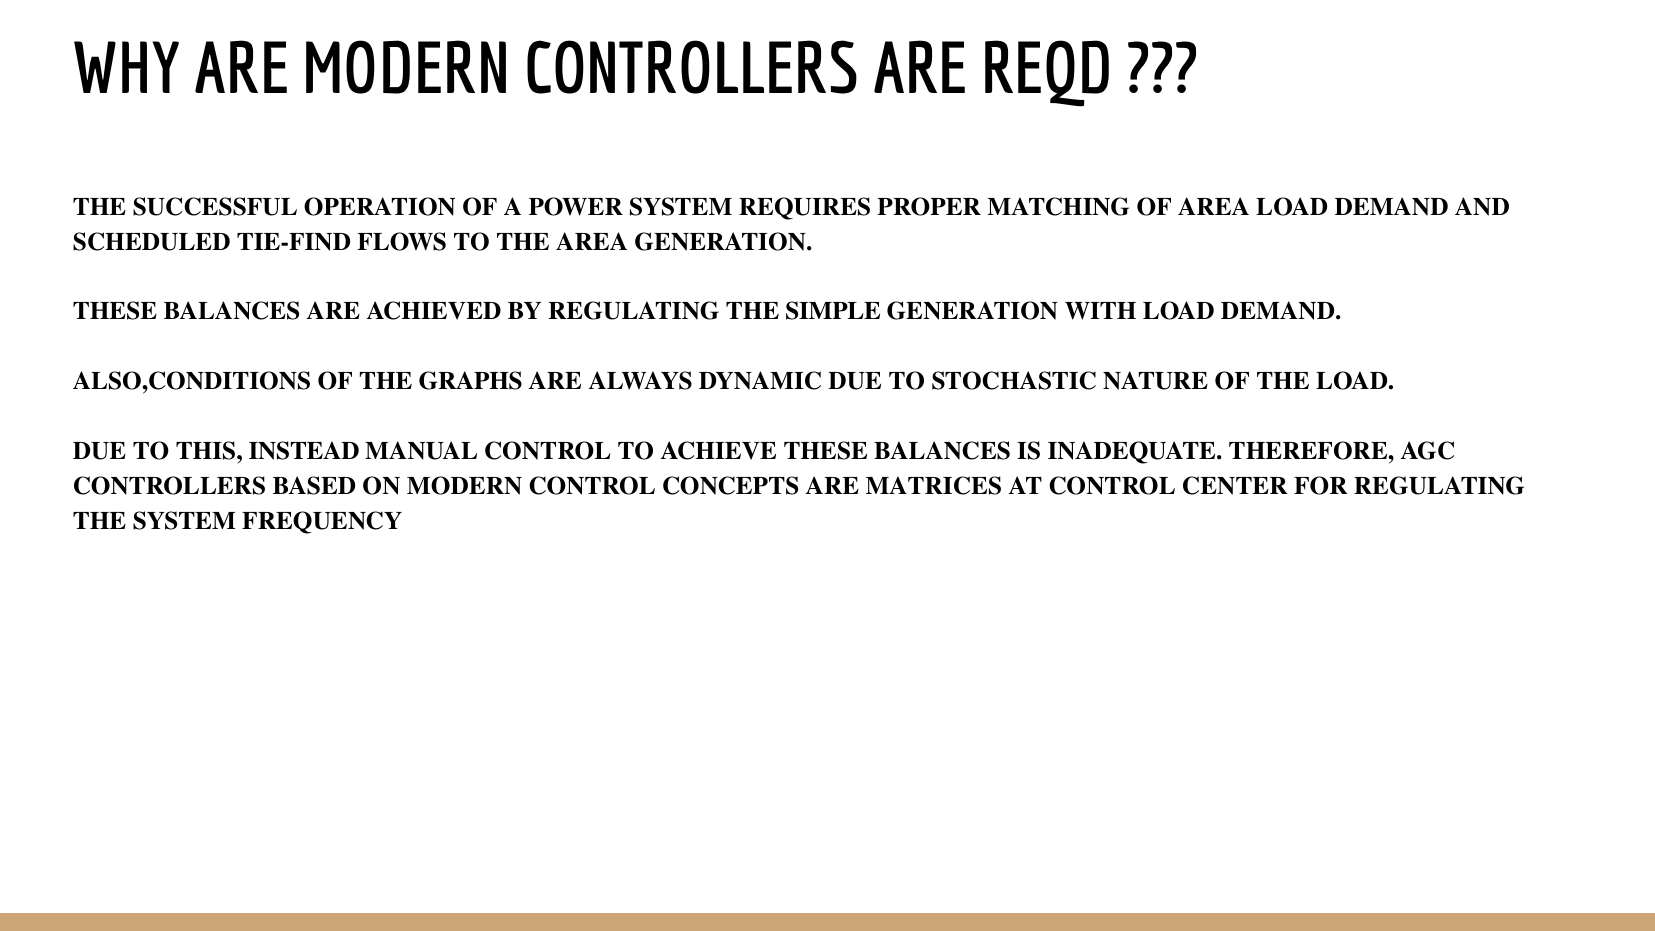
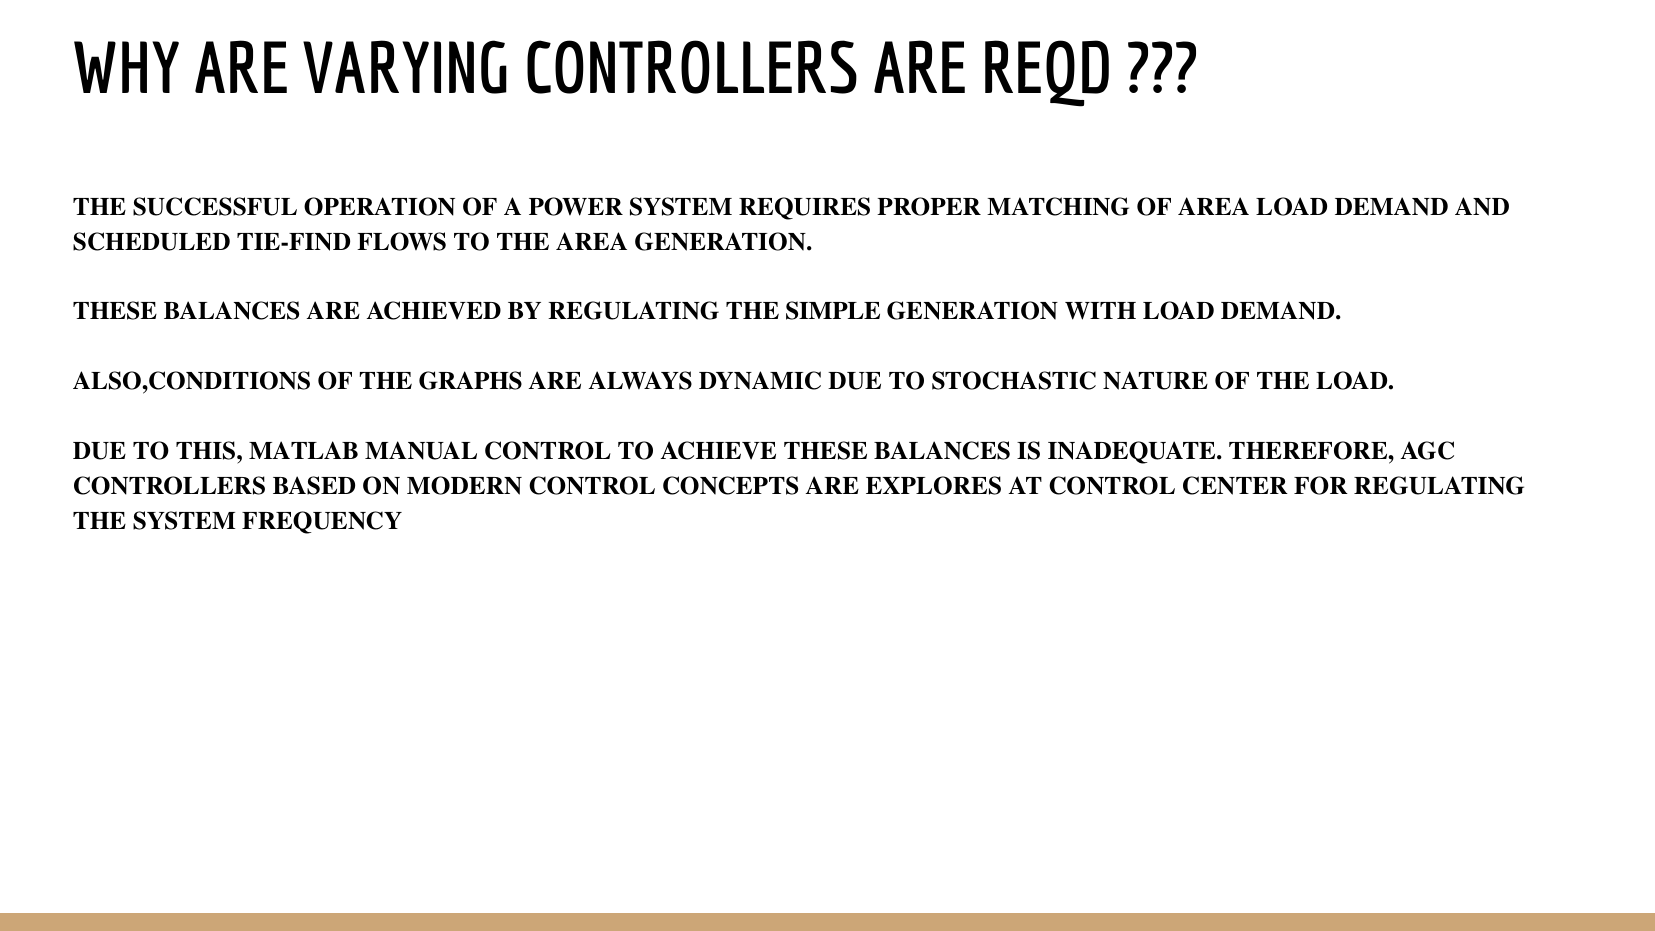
ARE MODERN: MODERN -> VARYING (407, 70)
INSTEAD: INSTEAD -> MATLAB (304, 451)
MATRICES: MATRICES -> EXPLORES (934, 486)
